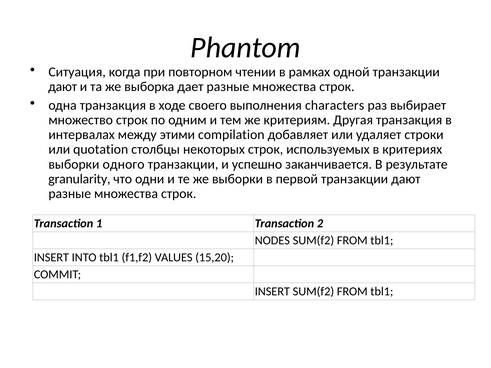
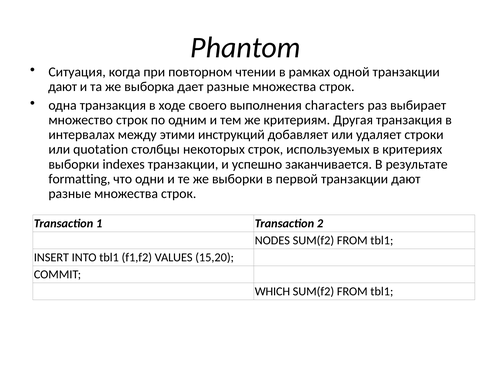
compilation: compilation -> инструкций (231, 135)
одного: одного -> indexes (124, 164)
granularity: granularity -> formatting (79, 179)
INSERT: INSERT -> WHICH (272, 292)
